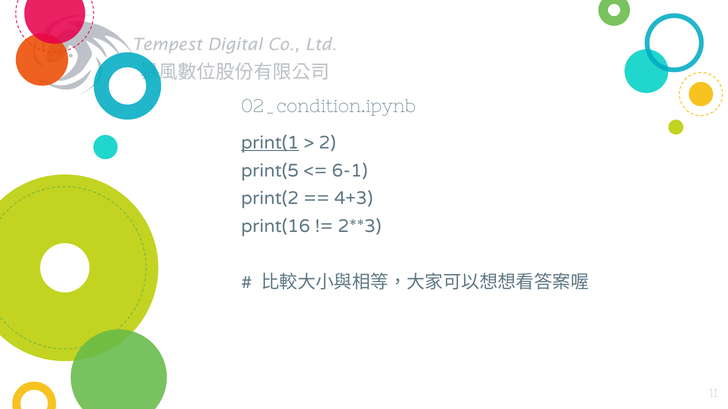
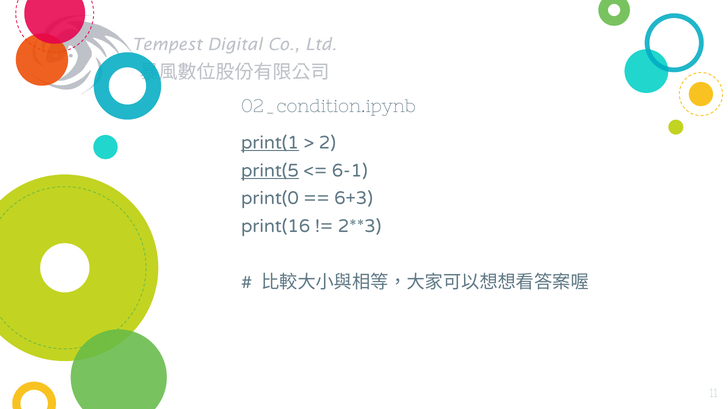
print(5 underline: none -> present (270, 171)
print(2: print(2 -> print(0 (270, 199)
4+3: 4+3 -> 6+3 (354, 199)
